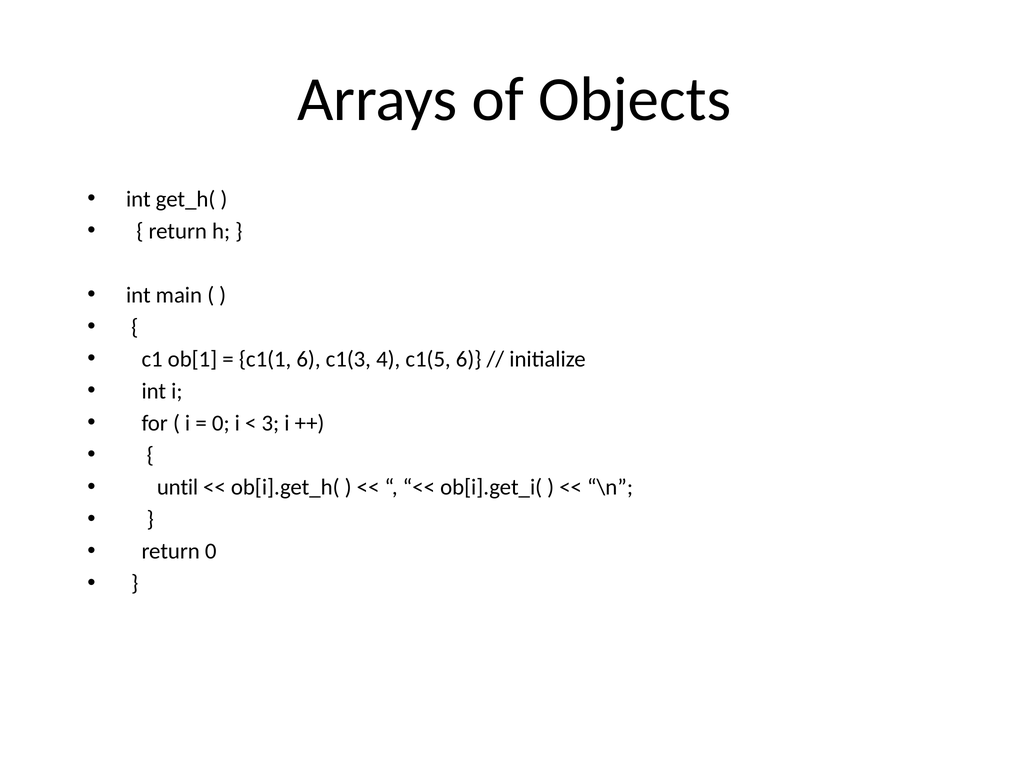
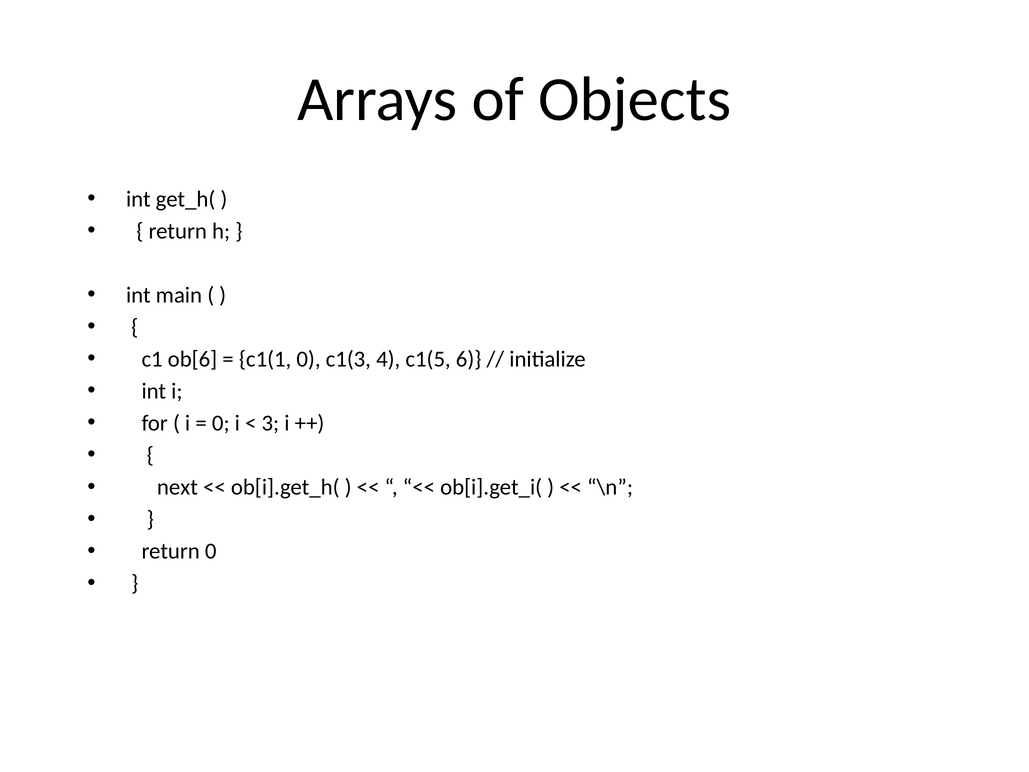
ob[1: ob[1 -> ob[6 (192, 359)
c1(1 6: 6 -> 0 (308, 359)
until: until -> next (177, 487)
